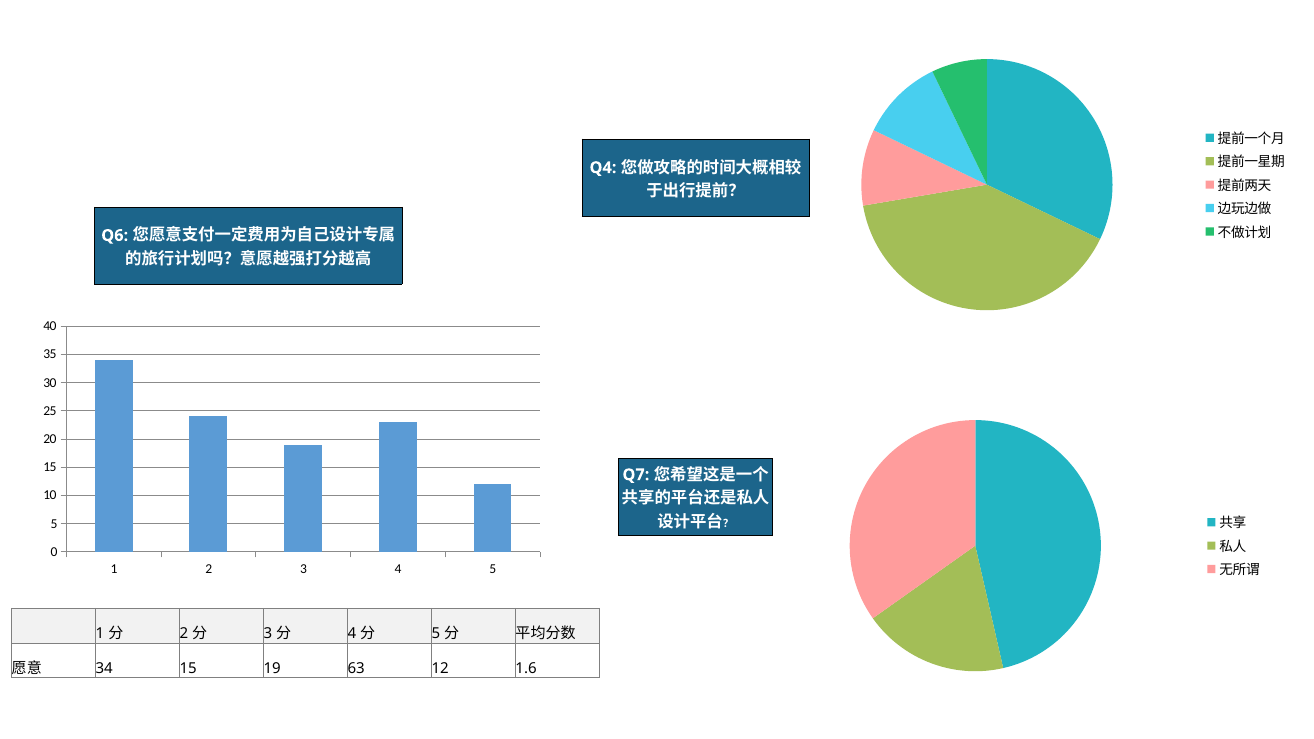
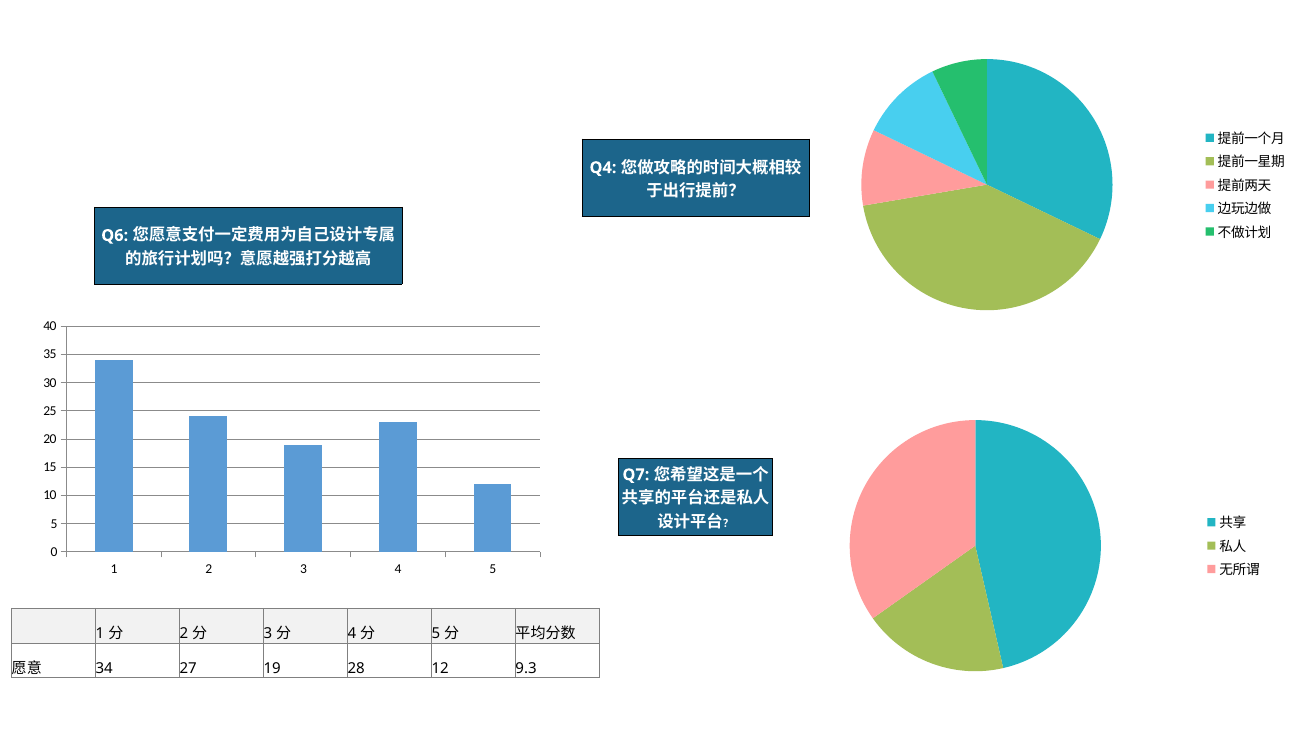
34 15: 15 -> 27 (188, 668)
63: 63 -> 28 (356, 668)
1.6: 1.6 -> 9.3 (526, 668)
